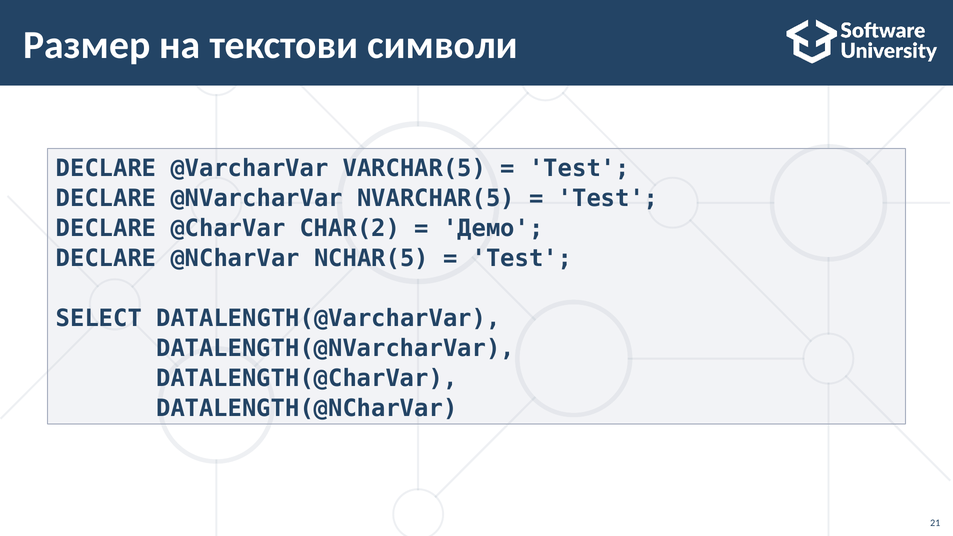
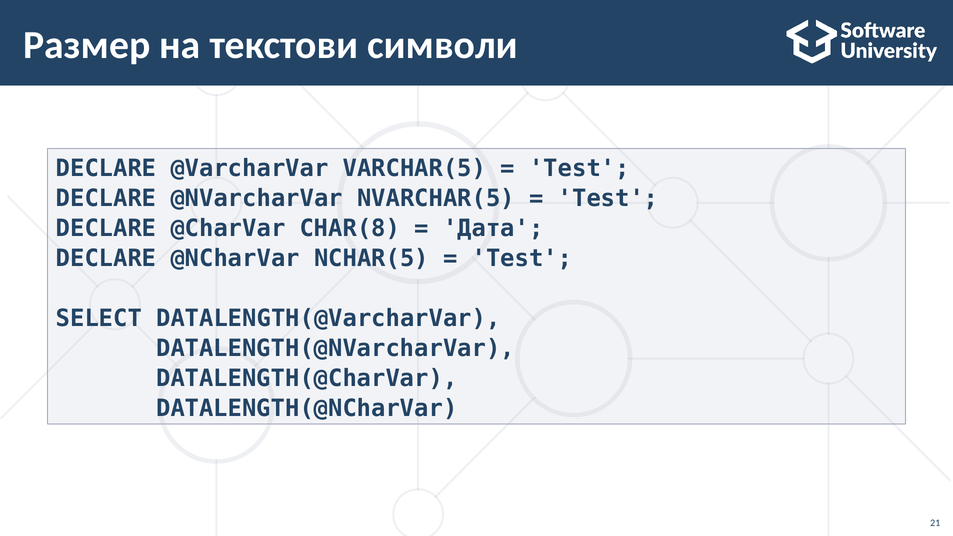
CHAR(2: CHAR(2 -> CHAR(8 (350, 229)
Демо: Демо -> Дата (493, 229)
